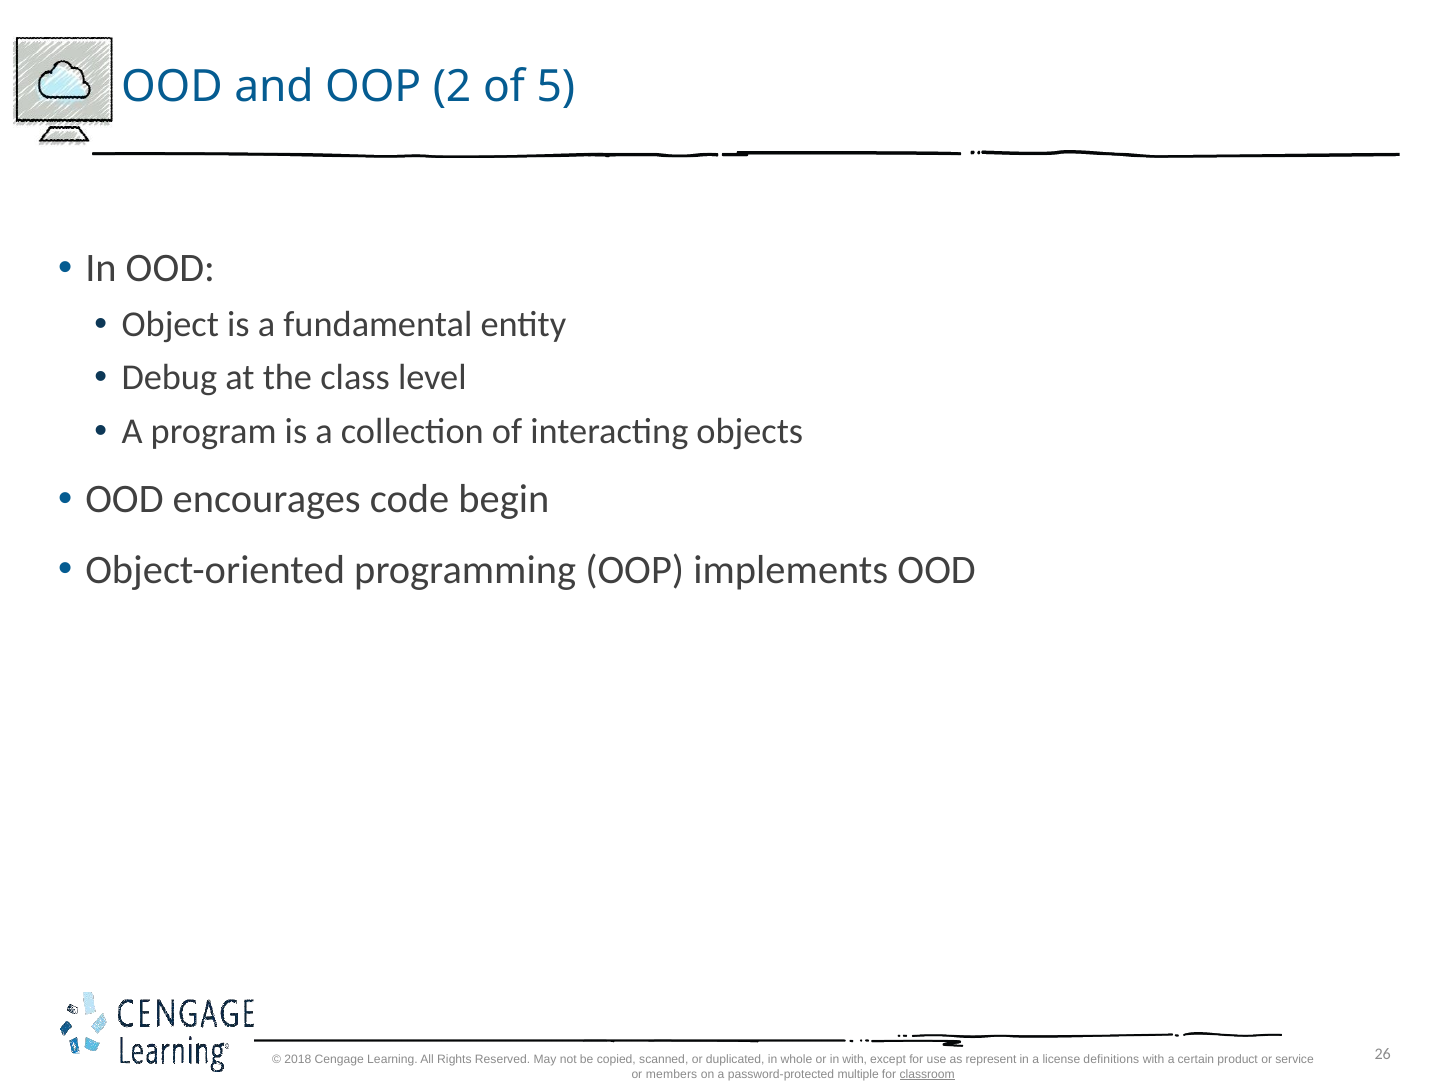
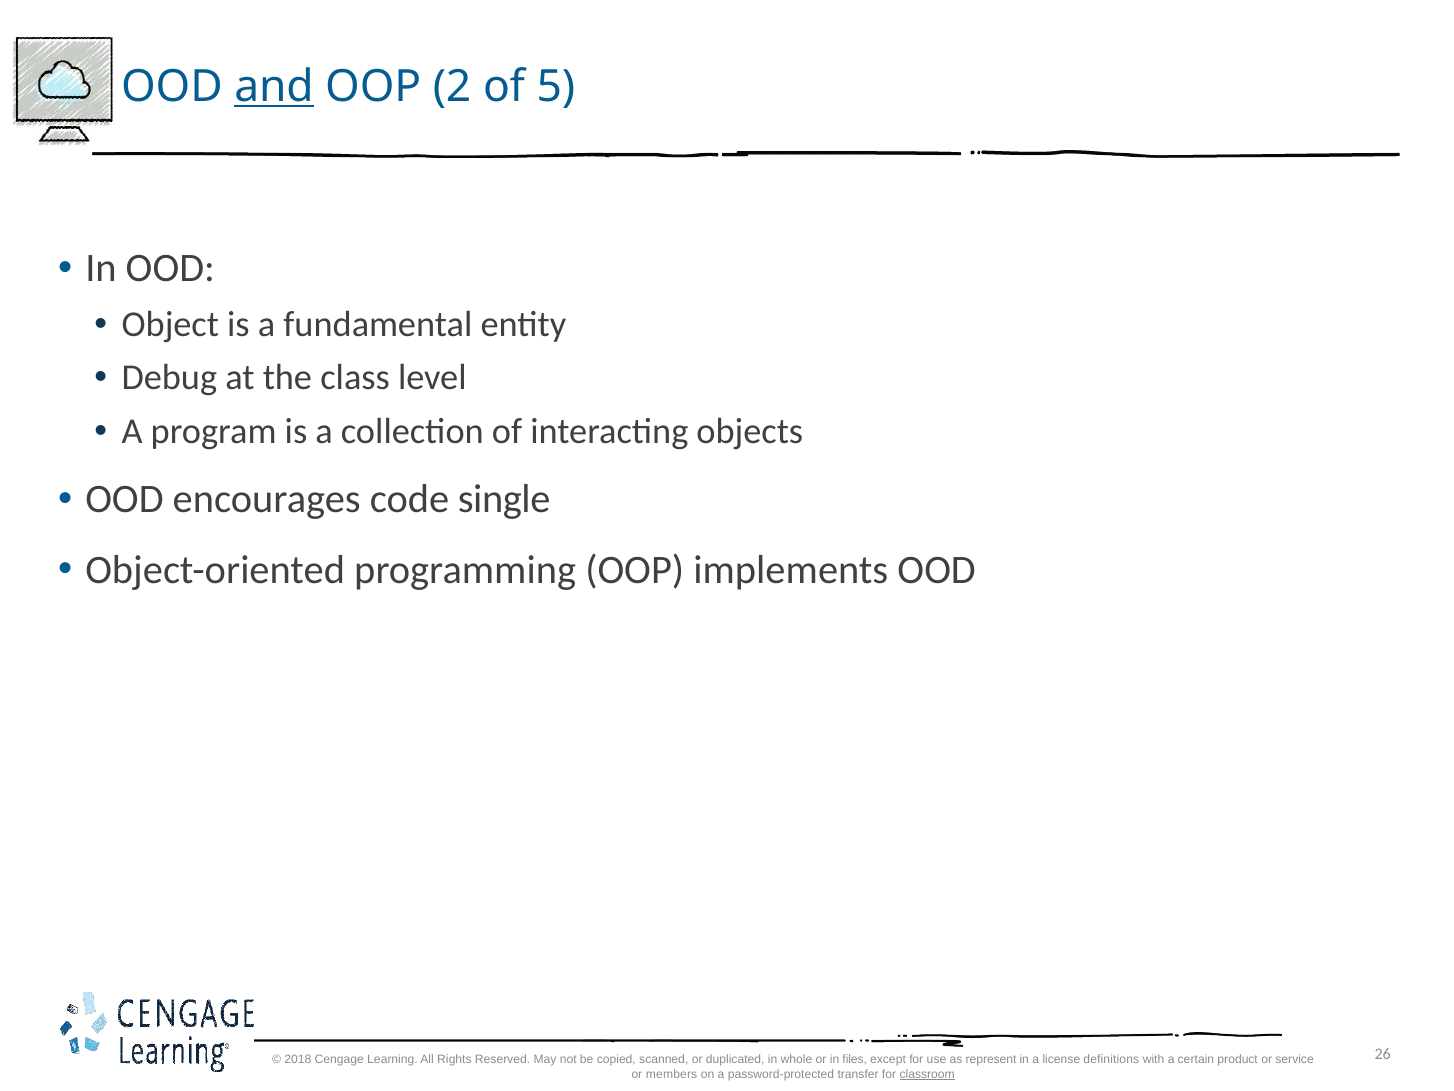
and underline: none -> present (274, 87)
begin: begin -> single (504, 499)
in with: with -> files (855, 1059)
multiple: multiple -> transfer (858, 1074)
